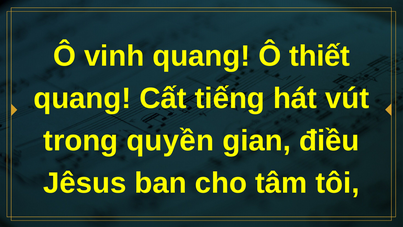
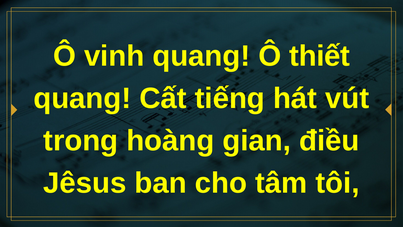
quyền: quyền -> hoàng (170, 141)
